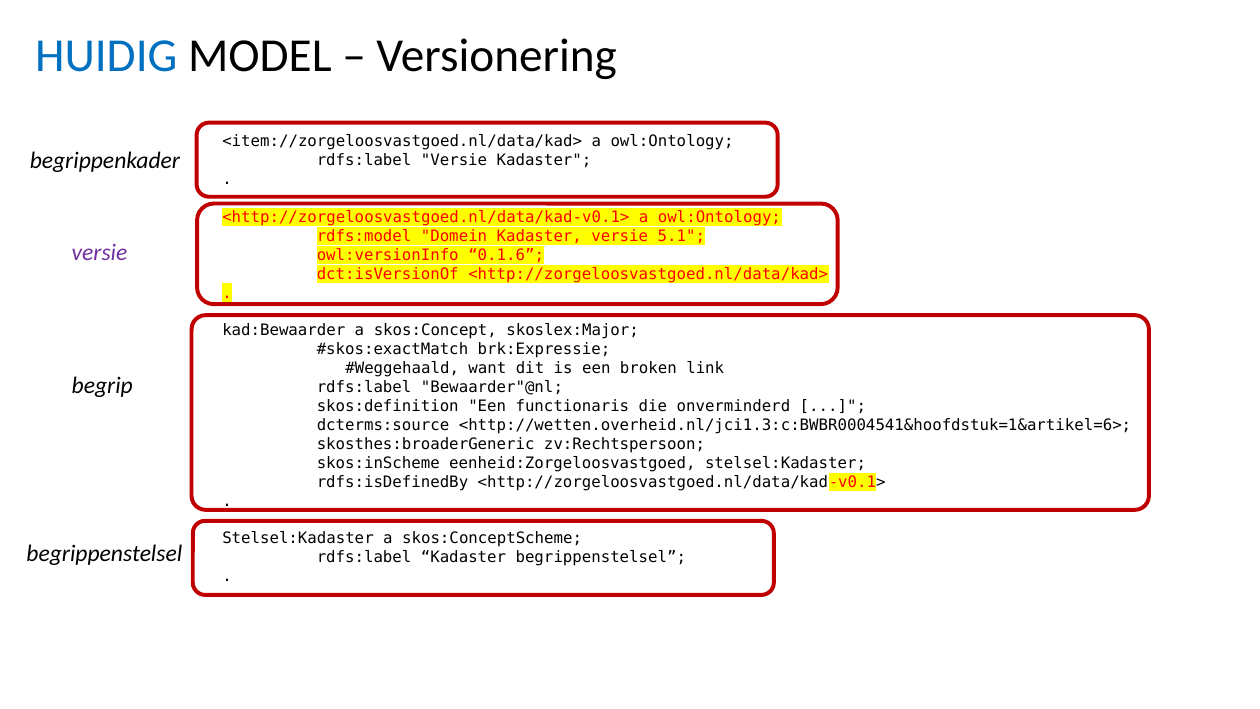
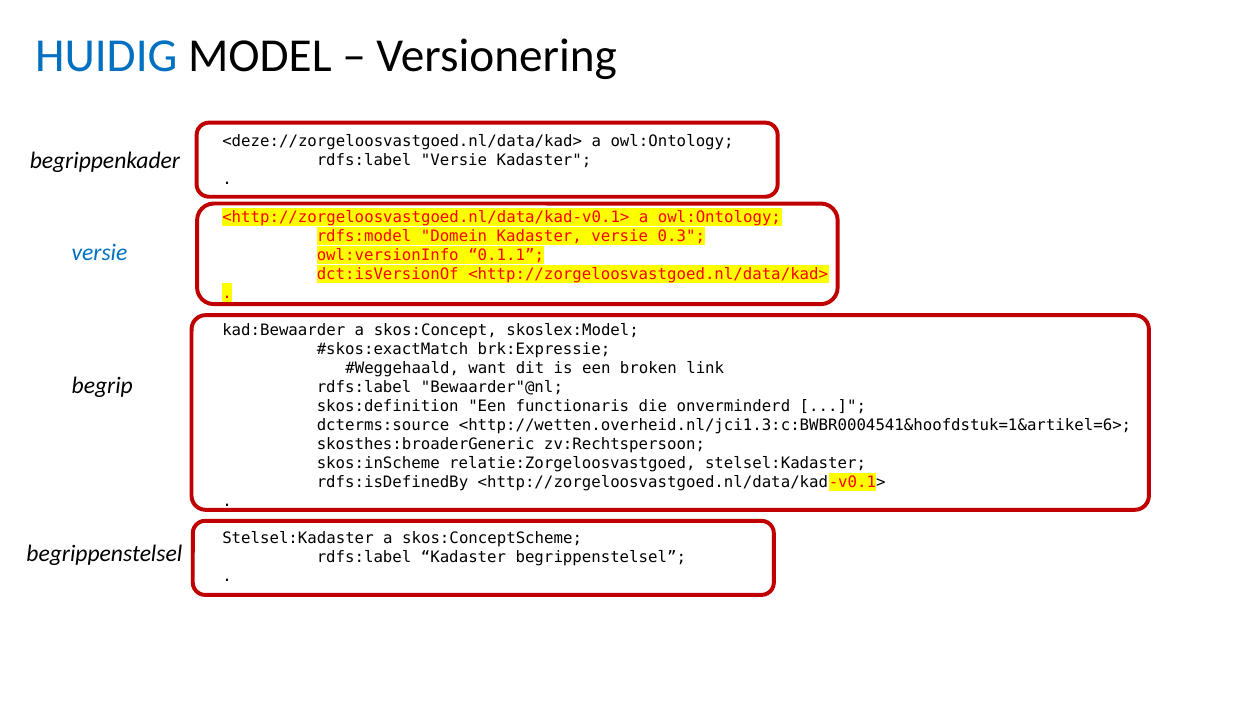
<item://zorgeloosvastgoed.nl/data/kad>: <item://zorgeloosvastgoed.nl/data/kad> -> <deze://zorgeloosvastgoed.nl/data/kad> (402, 142)
5.1: 5.1 -> 0.3 (681, 236)
versie colour: purple -> blue (100, 253)
0.1.6: 0.1.6 -> 0.1.1 (506, 255)
skoslex:Major: skoslex:Major -> skoslex:Model (573, 331)
eenheid:Zorgeloosvastgoed: eenheid:Zorgeloosvastgoed -> relatie:Zorgeloosvastgoed (572, 463)
